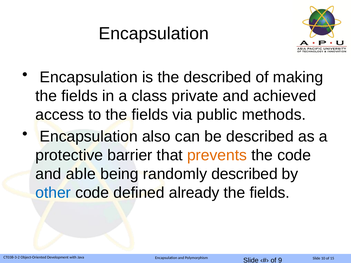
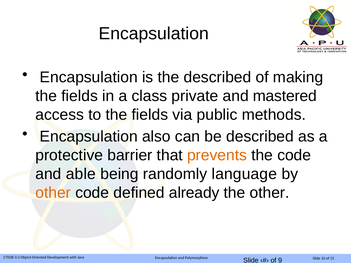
achieved: achieved -> mastered (285, 96)
randomly described: described -> language (244, 174)
other colour: blue -> orange (53, 193)
fields: fields -> other (270, 193)
